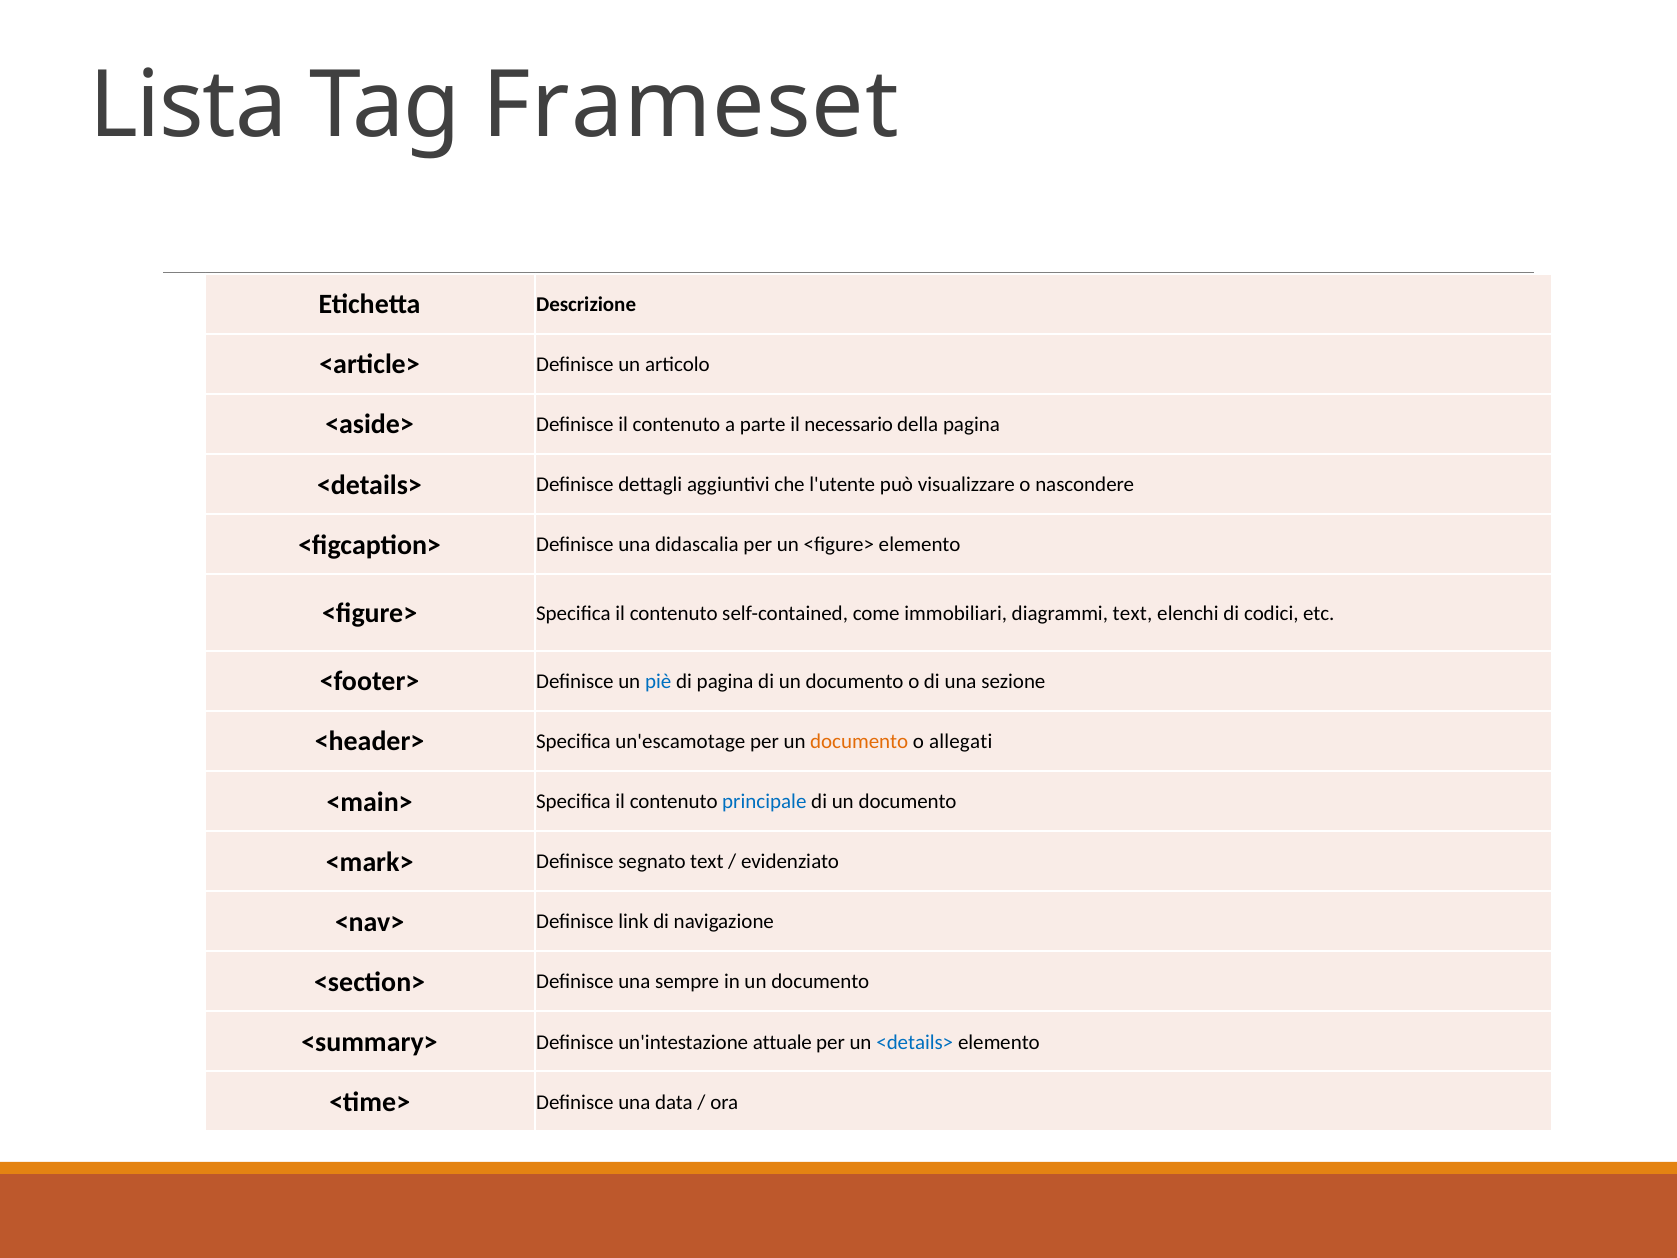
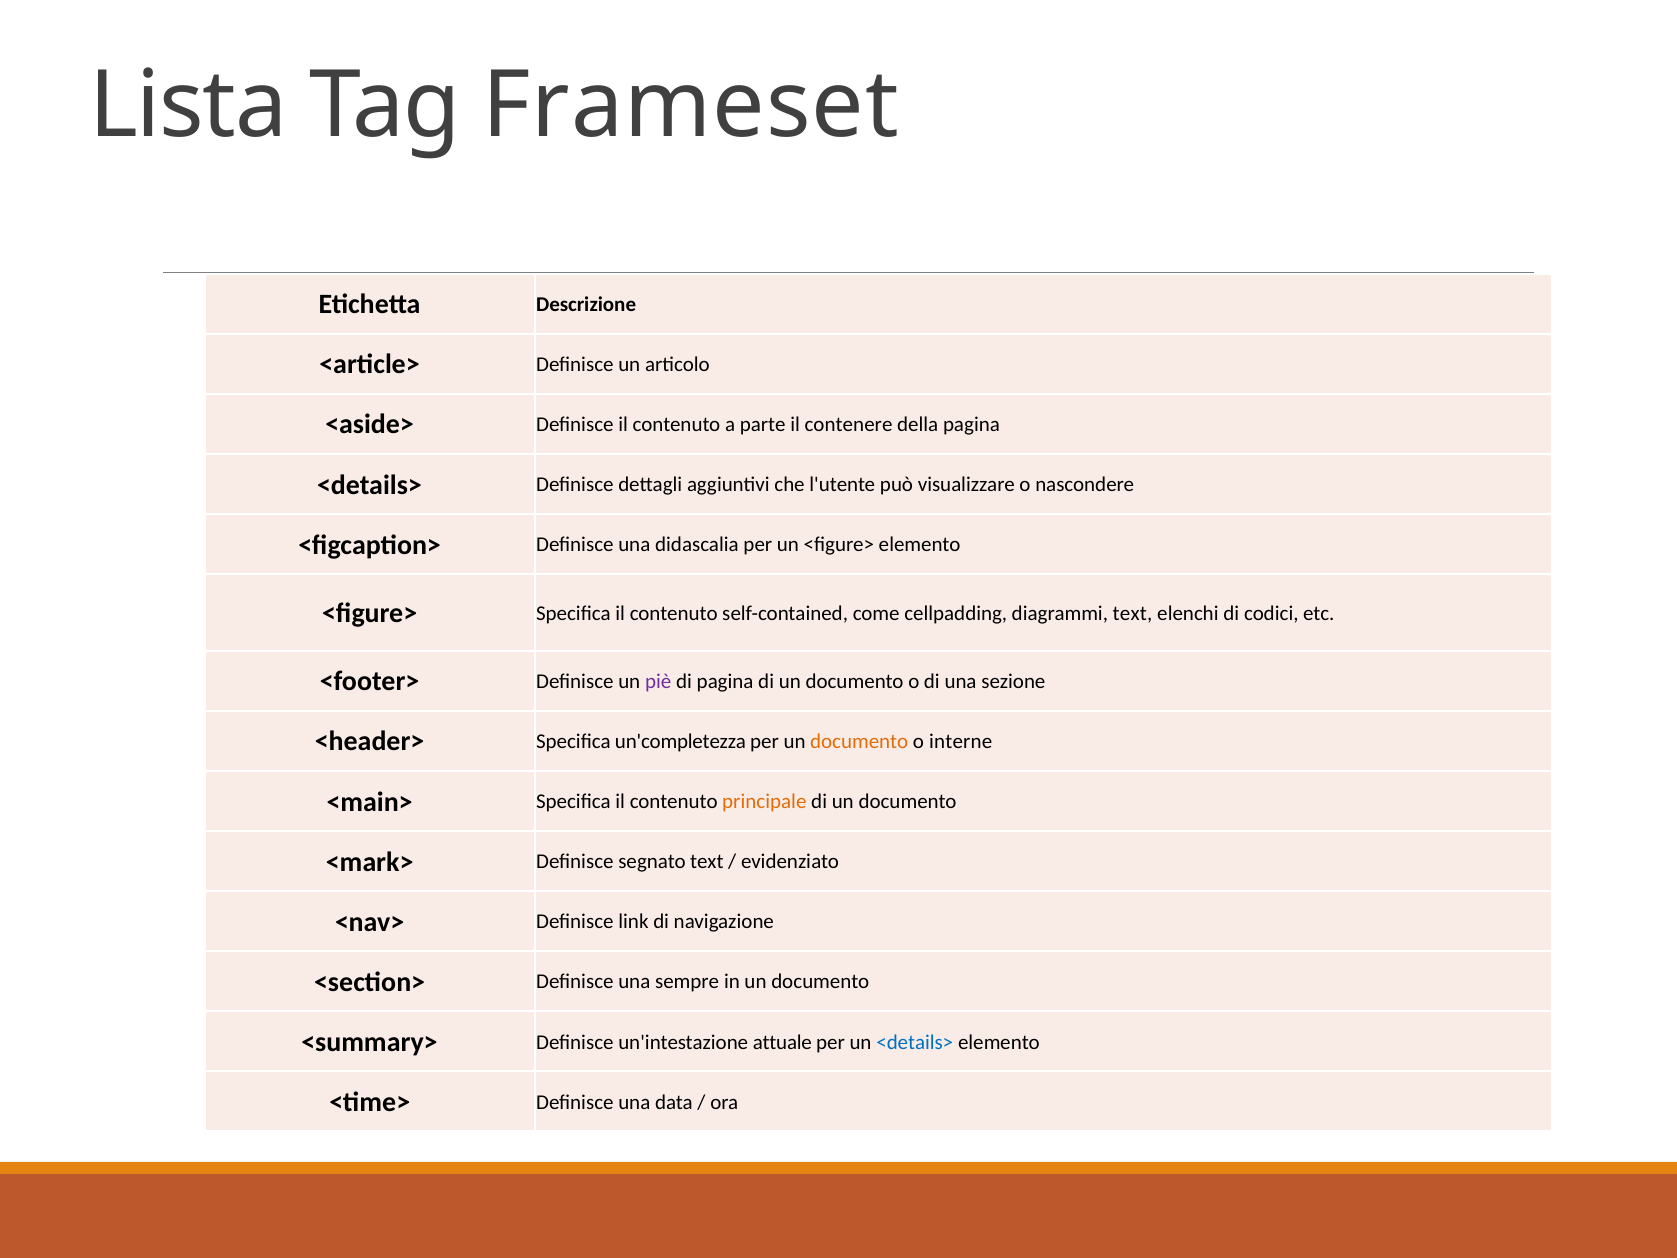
necessario: necessario -> contenere (849, 425)
immobiliari: immobiliari -> cellpadding (956, 613)
piè colour: blue -> purple (658, 681)
un'escamotage: un'escamotage -> un'completezza (680, 742)
allegati: allegati -> interne (961, 742)
principale colour: blue -> orange (764, 802)
